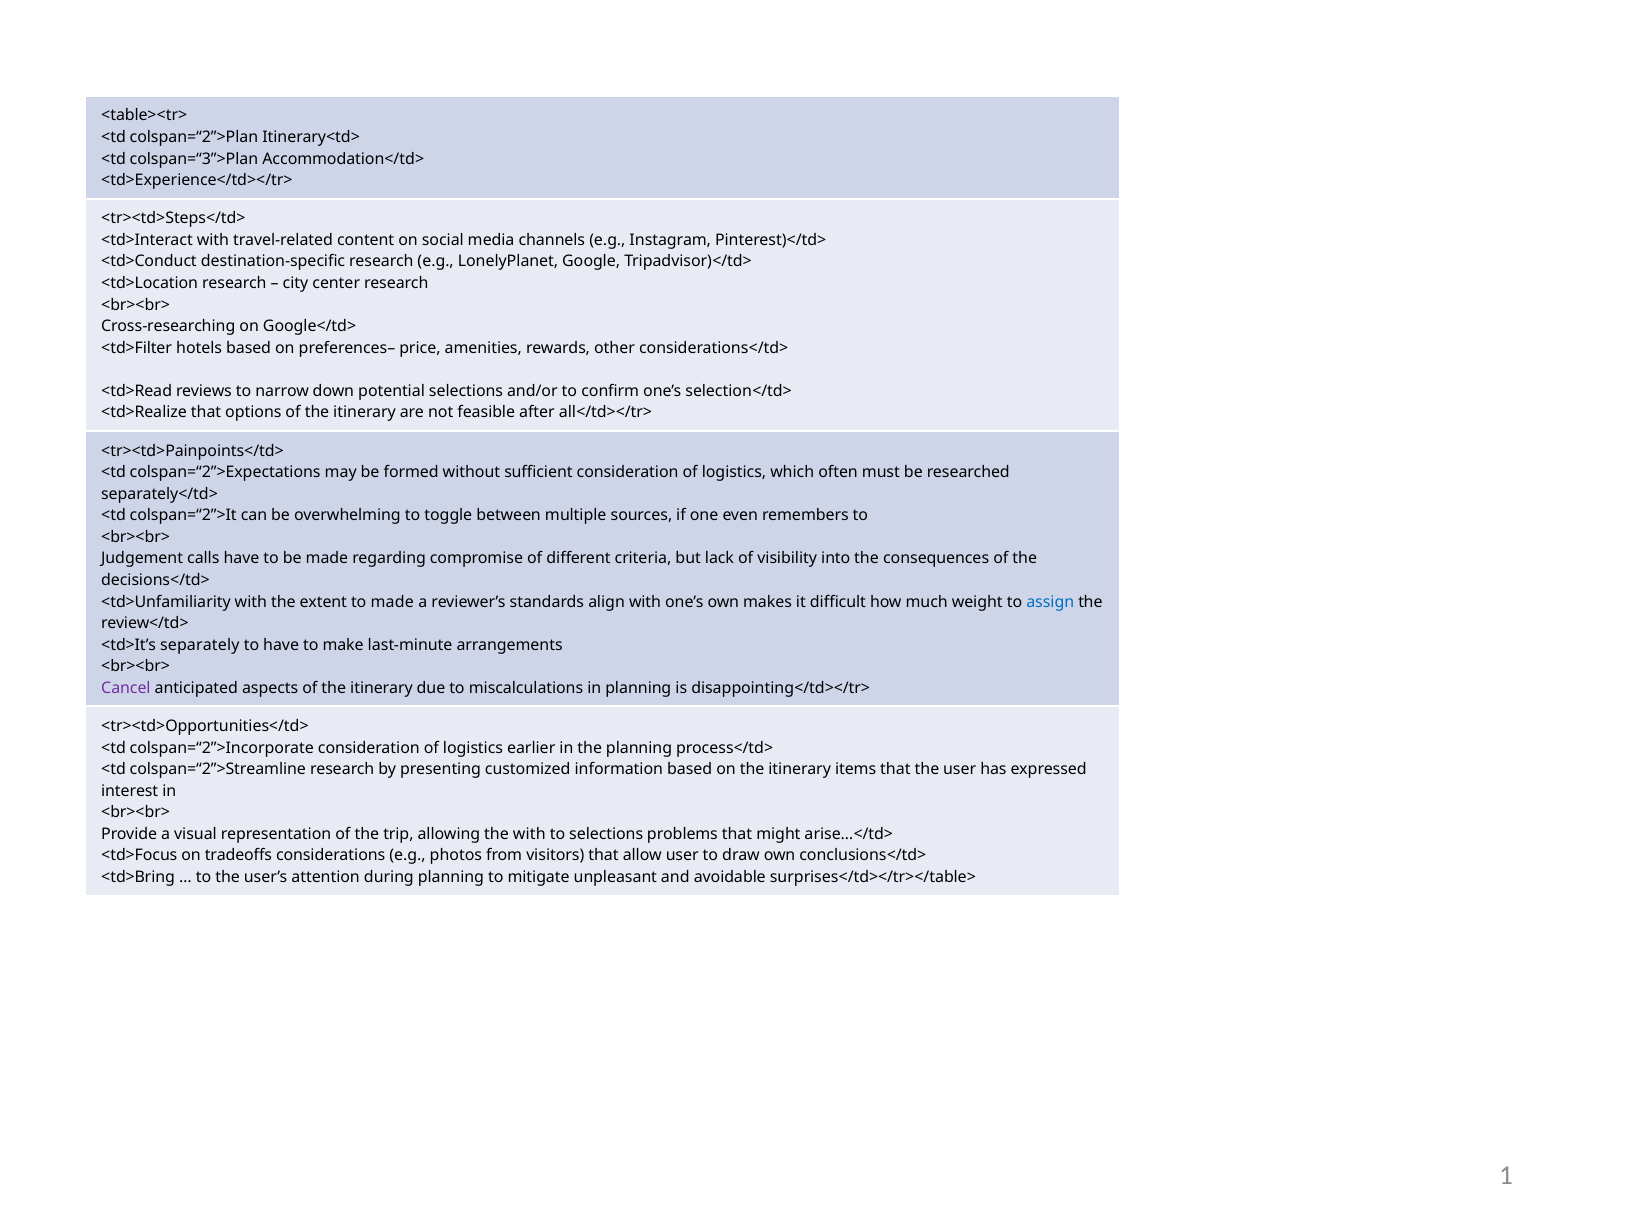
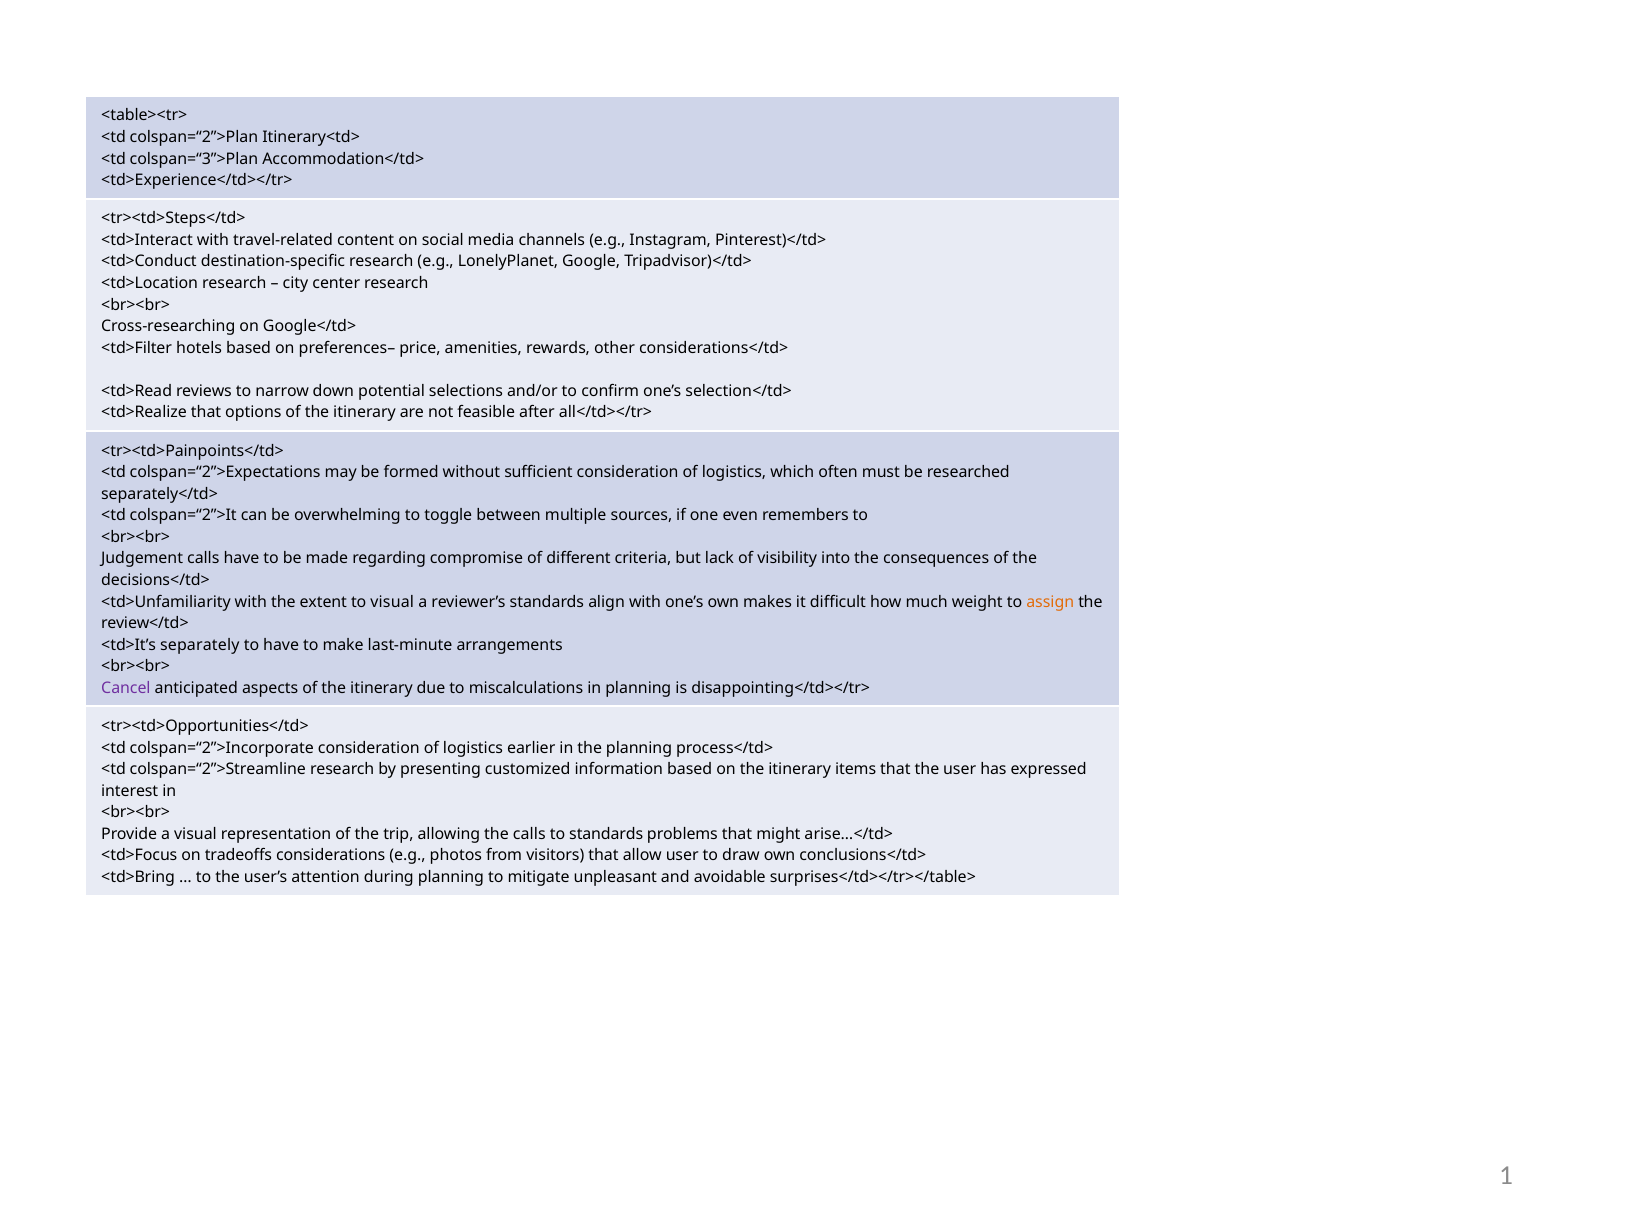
to made: made -> visual (392, 602)
assign colour: blue -> orange (1050, 602)
the with: with -> calls (529, 834)
to selections: selections -> standards (606, 834)
